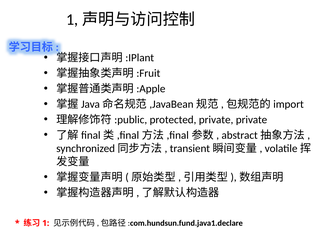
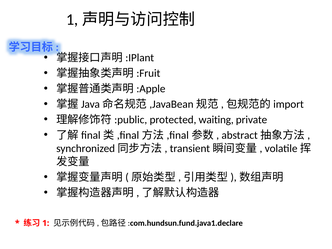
protected private: private -> waiting (216, 120)
